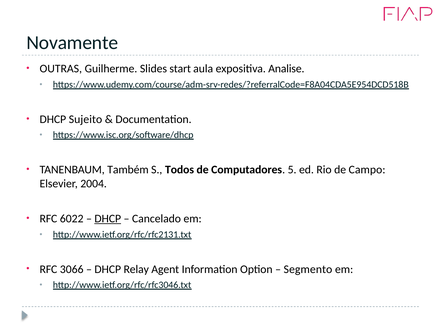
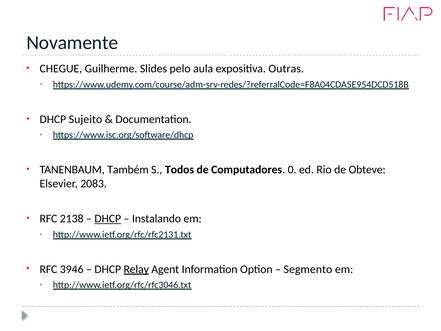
OUTRAS: OUTRAS -> CHEGUE (61, 69)
start: start -> pelo (180, 69)
Analise: Analise -> Outras (286, 69)
5: 5 -> 0 (292, 169)
Campo: Campo -> Obteve (367, 169)
2004: 2004 -> 2083 (94, 183)
6022: 6022 -> 2138 (72, 219)
Cancelado: Cancelado -> Instalando (157, 219)
3066: 3066 -> 3946 (72, 269)
Relay underline: none -> present (136, 269)
